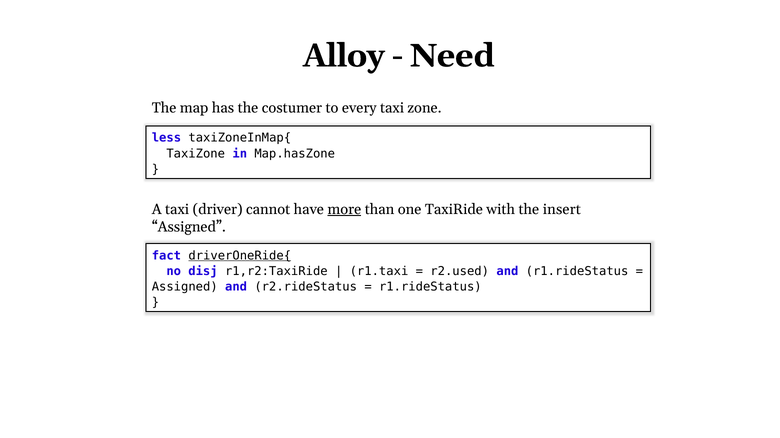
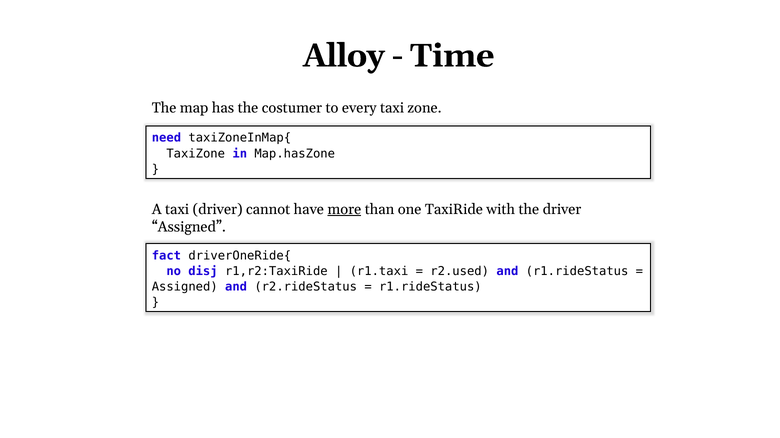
Need: Need -> Time (452, 56)
less: less -> need (166, 138)
the insert: insert -> driver (562, 210)
driverOneRide{ underline: present -> none (240, 256)
